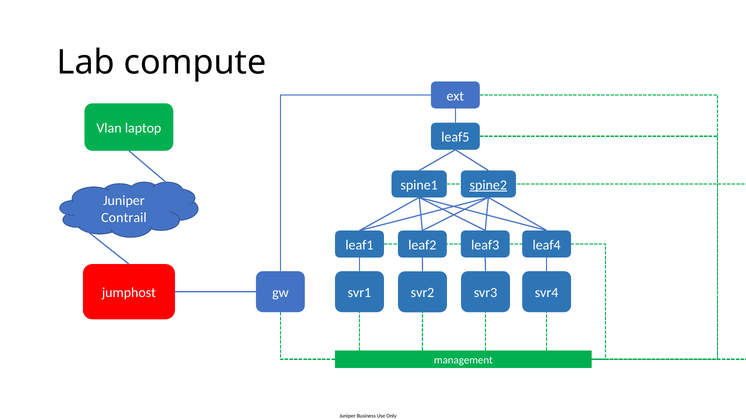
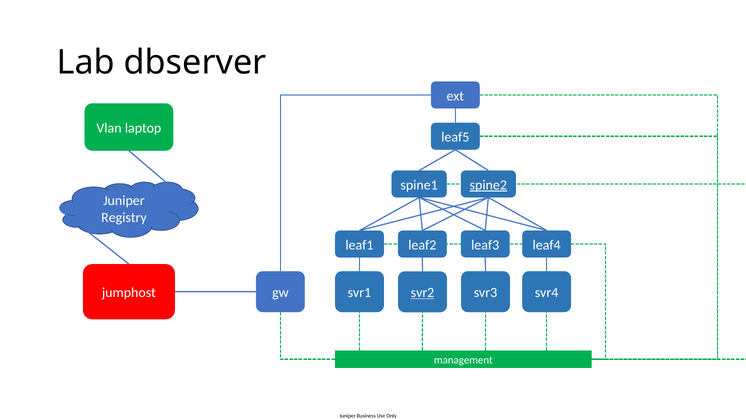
compute: compute -> dbserver (195, 63)
Contrail: Contrail -> Registry (124, 218)
svr2 underline: none -> present (423, 293)
